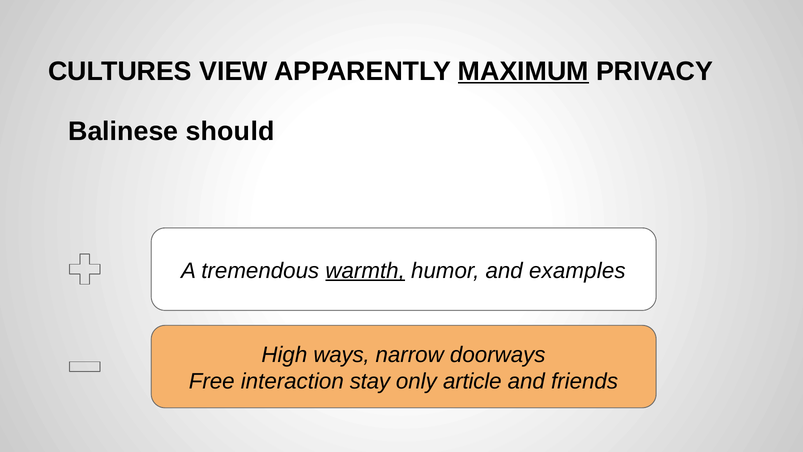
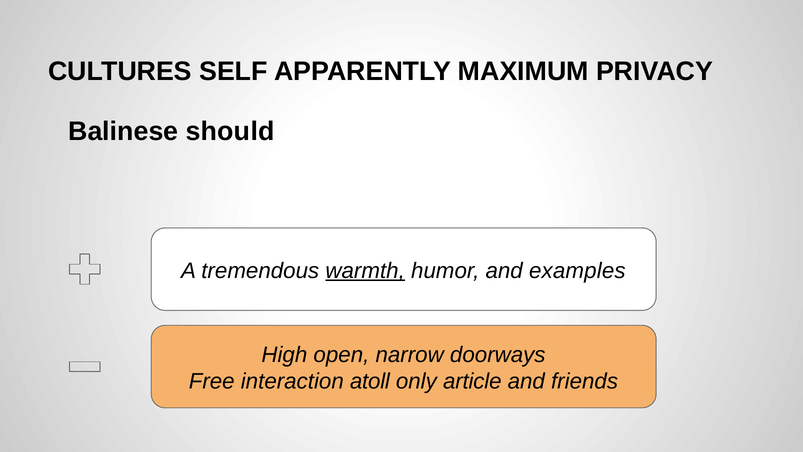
VIEW: VIEW -> SELF (233, 71)
MAXIMUM underline: present -> none (523, 71)
ways: ways -> open (341, 354)
stay: stay -> atoll (370, 381)
